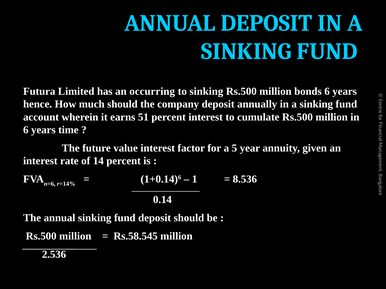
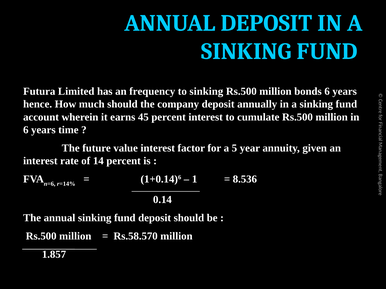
occurring: occurring -> frequency (152, 91)
51: 51 -> 45 (143, 117)
Rs.58.545: Rs.58.545 -> Rs.58.570 (136, 236)
2.536: 2.536 -> 1.857 (54, 255)
